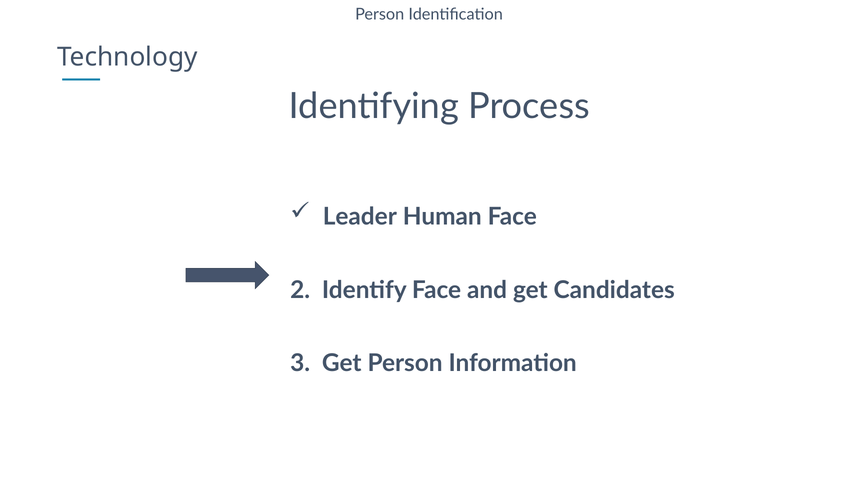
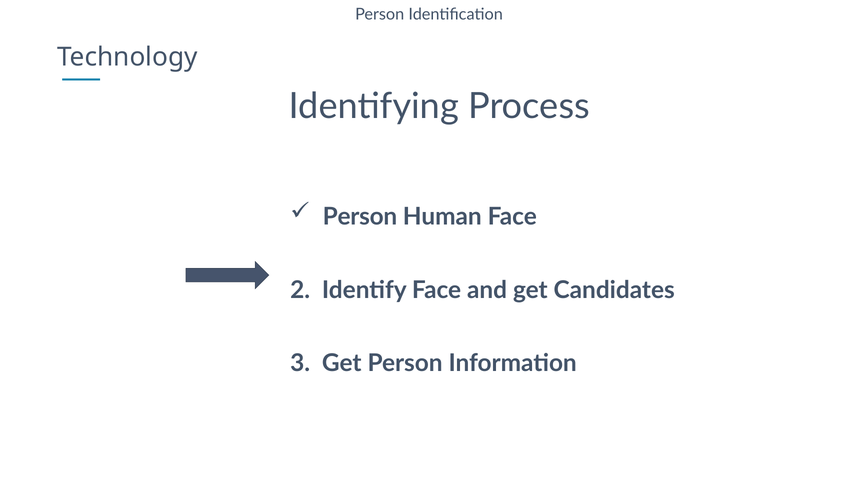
Leader: Leader -> Person (360, 217)
